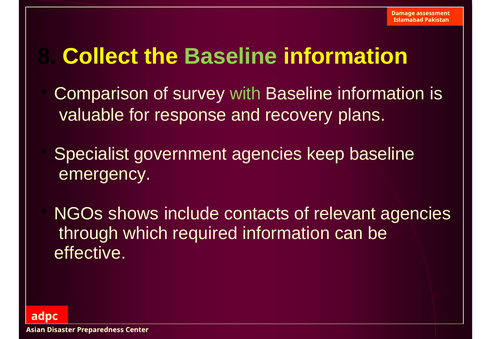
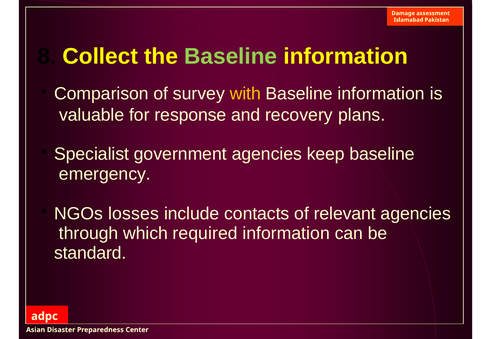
with colour: light green -> yellow (245, 94)
shows: shows -> losses (133, 214)
effective: effective -> standard (90, 253)
